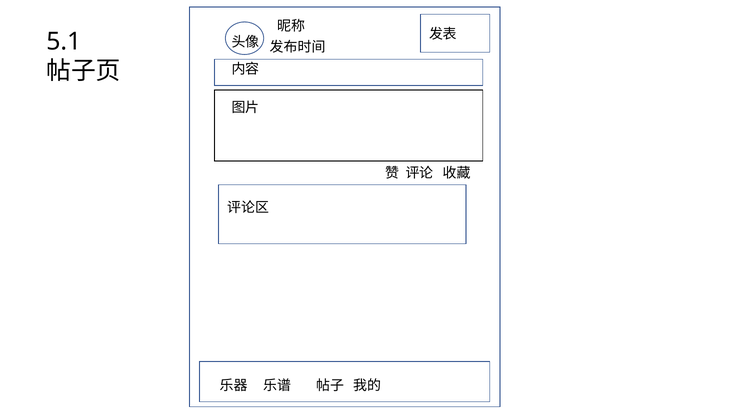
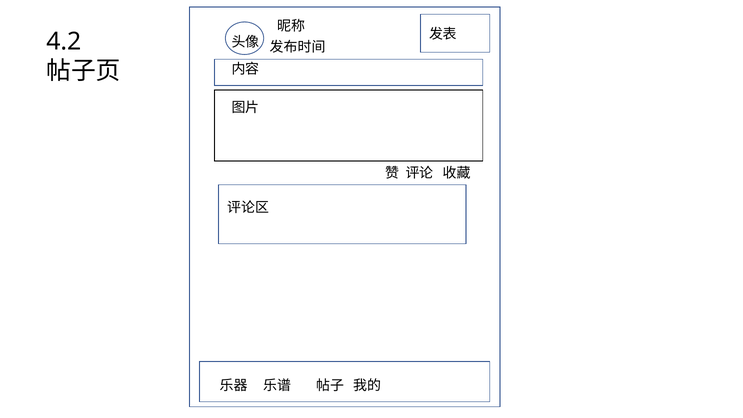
5.1: 5.1 -> 4.2 (64, 41)
